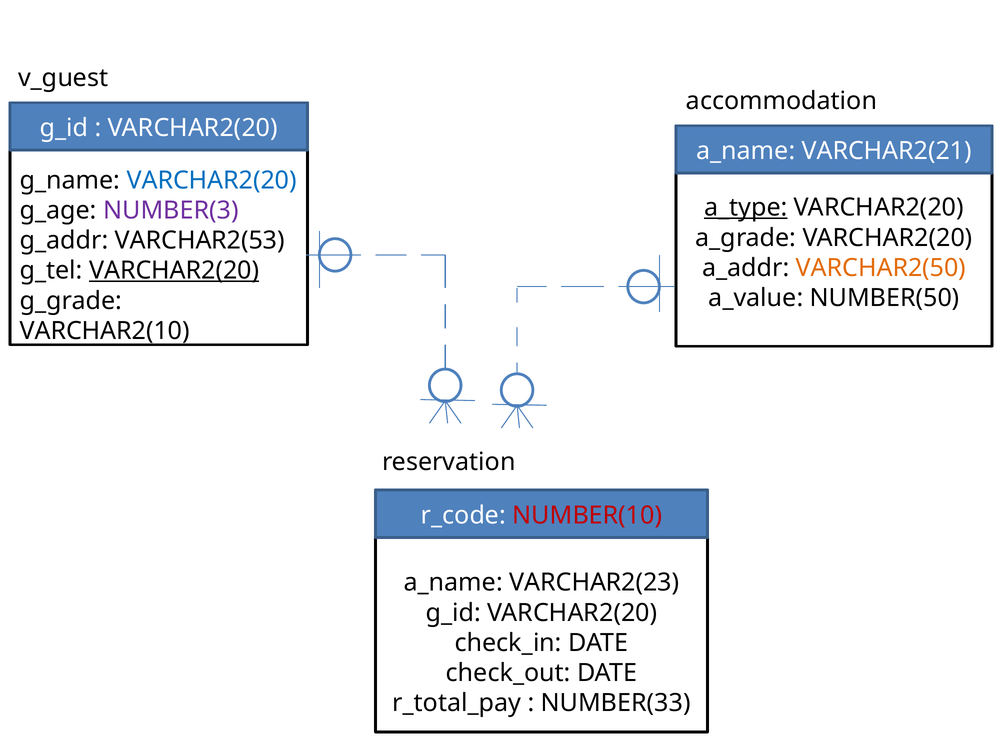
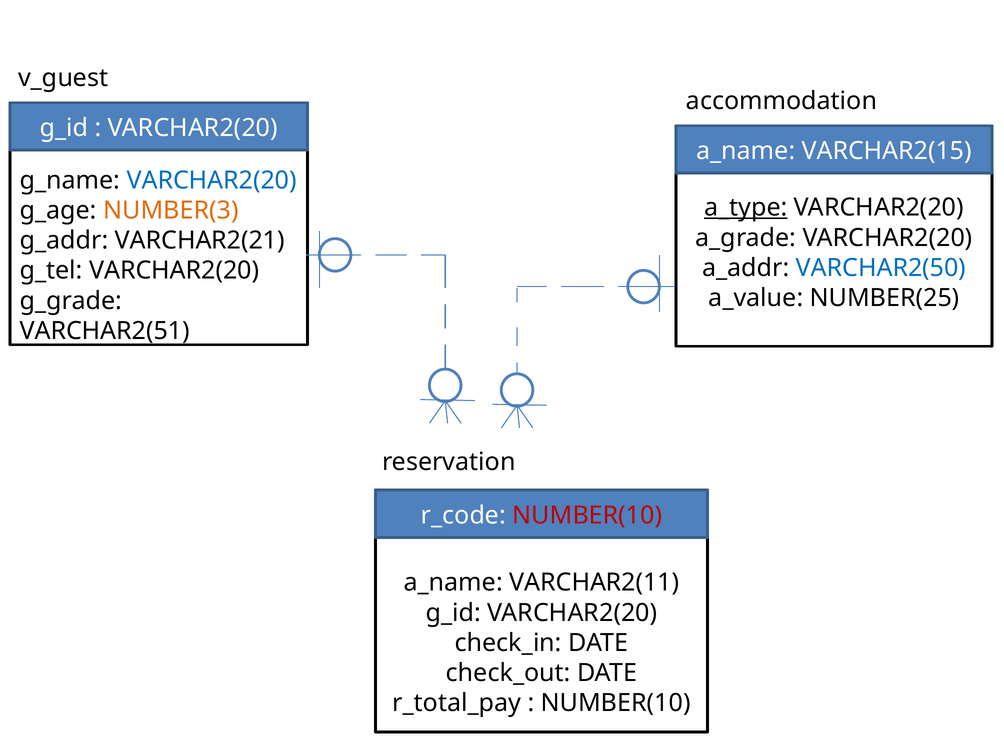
VARCHAR2(21: VARCHAR2(21 -> VARCHAR2(15 (887, 151)
NUMBER(3 colour: purple -> orange (171, 210)
VARCHAR2(53: VARCHAR2(53 -> VARCHAR2(21 (200, 241)
VARCHAR2(50 colour: orange -> blue (881, 268)
VARCHAR2(20 underline: present -> none (174, 271)
NUMBER(50: NUMBER(50 -> NUMBER(25 (885, 298)
VARCHAR2(10: VARCHAR2(10 -> VARCHAR2(51 (105, 331)
VARCHAR2(23: VARCHAR2(23 -> VARCHAR2(11 (594, 583)
NUMBER(33: NUMBER(33 -> NUMBER(10 (616, 703)
